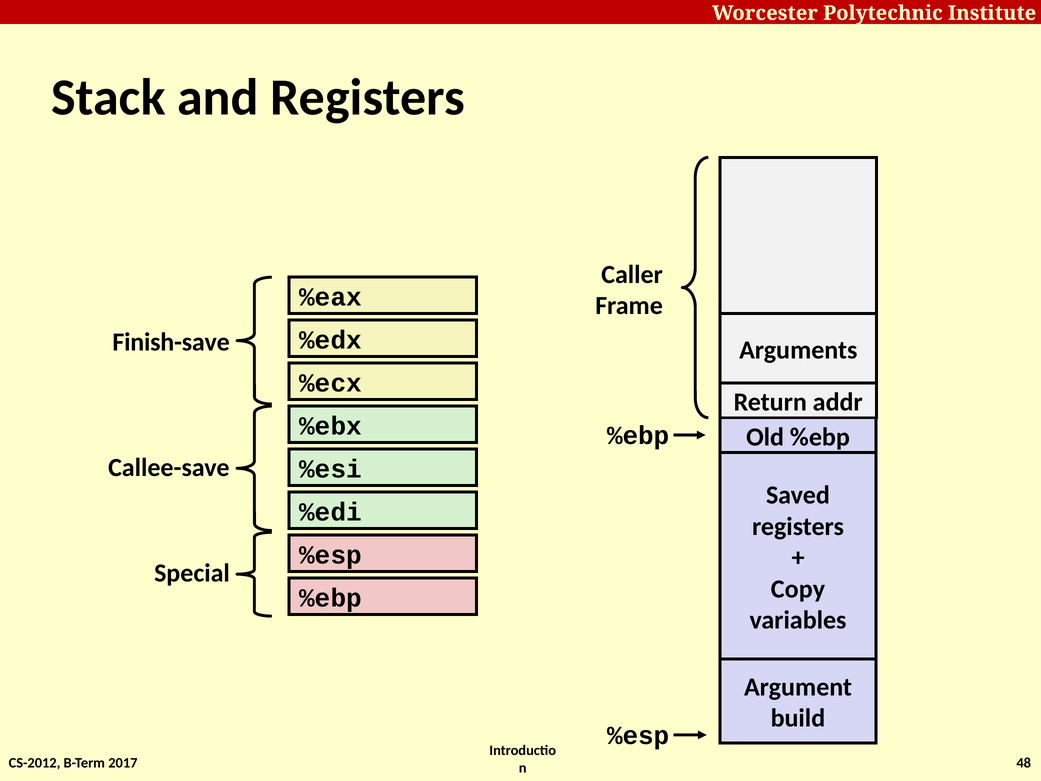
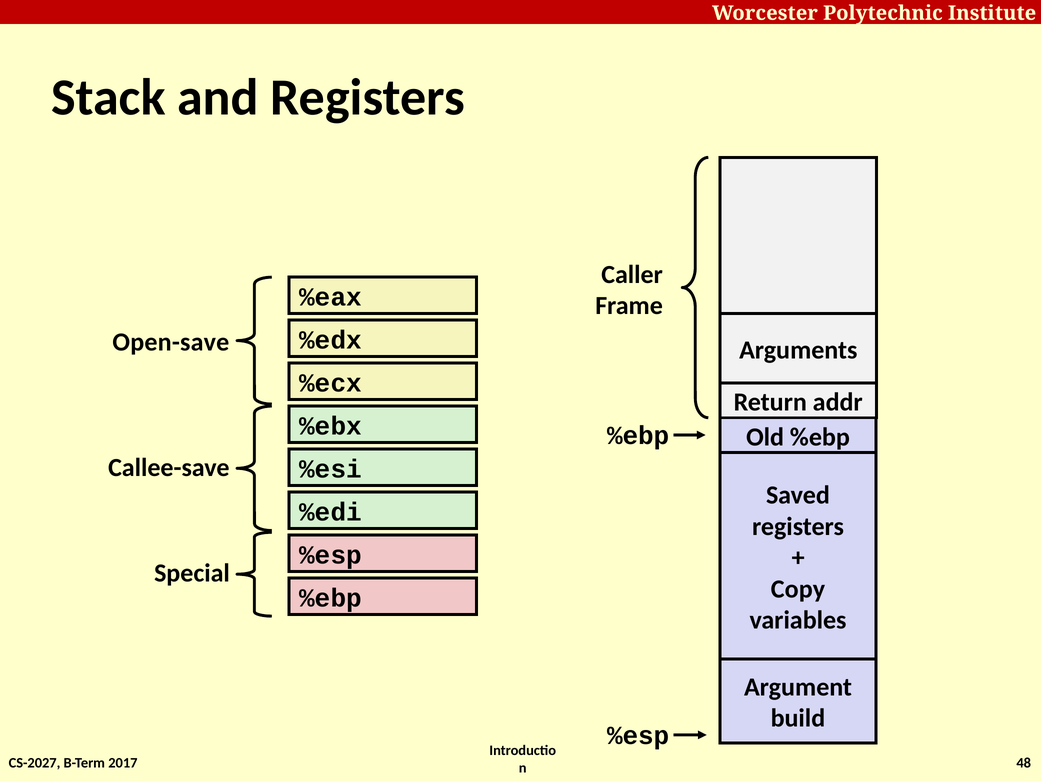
Finish-save: Finish-save -> Open-save (171, 342)
CS-2012: CS-2012 -> CS-2027 (35, 763)
